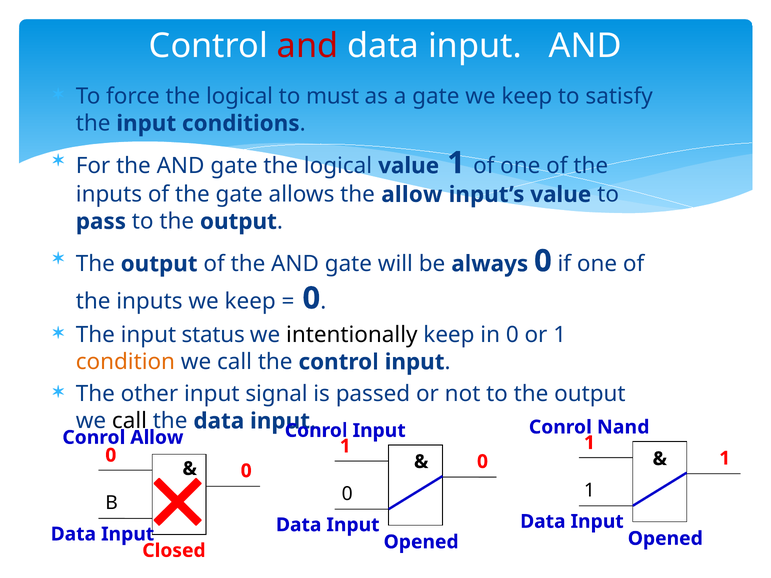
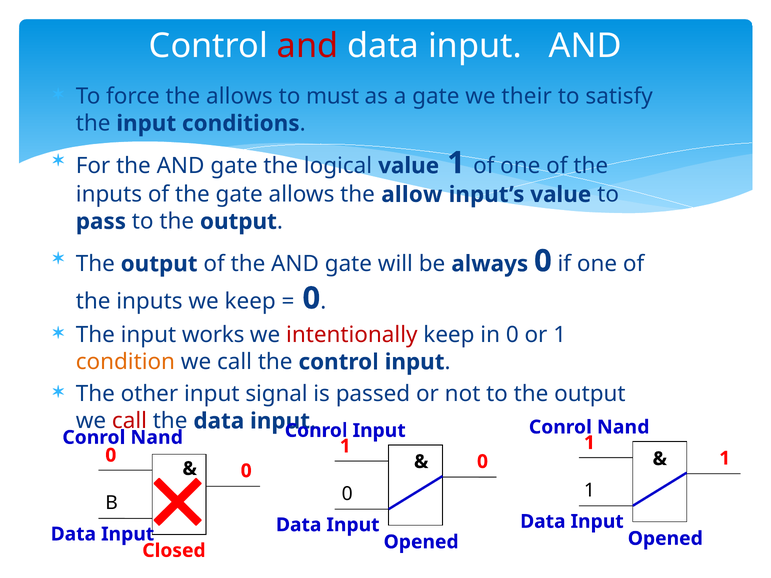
force the logical: logical -> allows (239, 97)
gate we keep: keep -> their (527, 97)
status: status -> works (213, 335)
intentionally colour: black -> red (352, 335)
call colour: black -> red (129, 421)
Allow: Allow -> Nand (157, 438)
